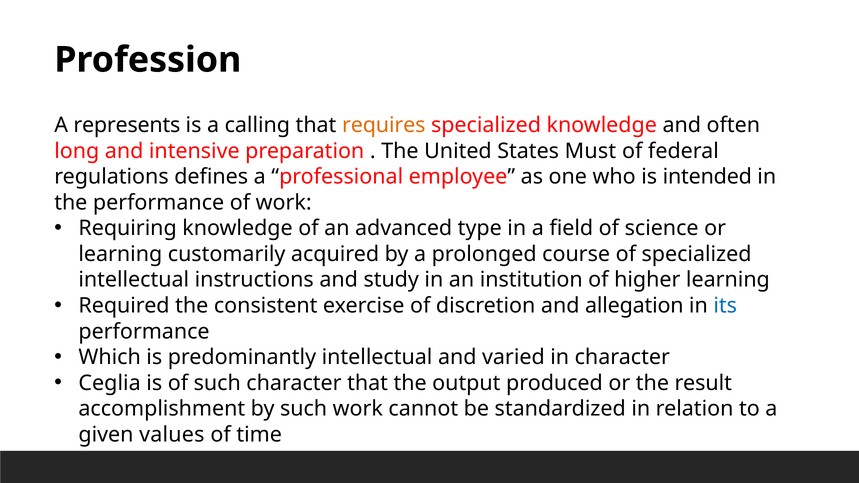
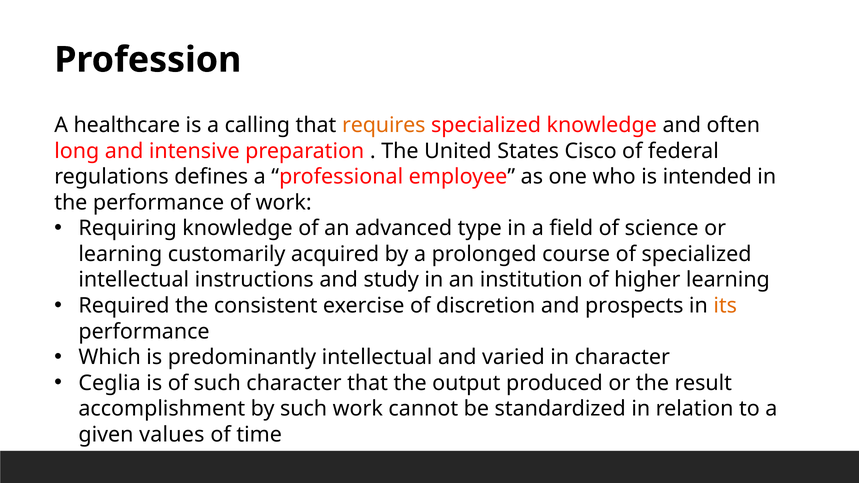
represents: represents -> healthcare (127, 125)
Must: Must -> Cisco (591, 151)
allegation: allegation -> prospects (634, 306)
its colour: blue -> orange (725, 306)
